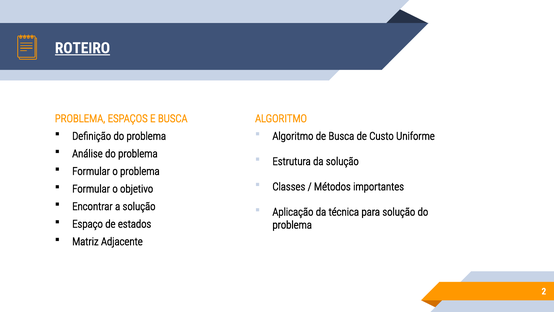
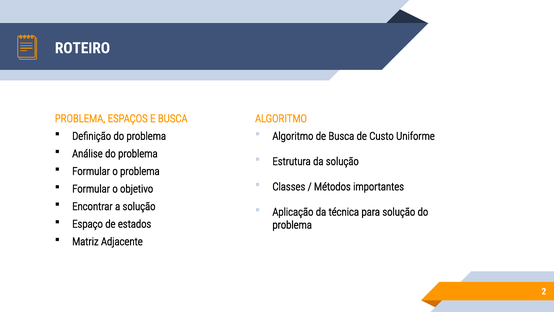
ROTEIRO underline: present -> none (82, 48)
